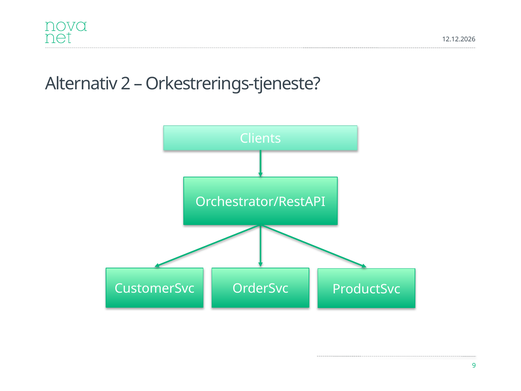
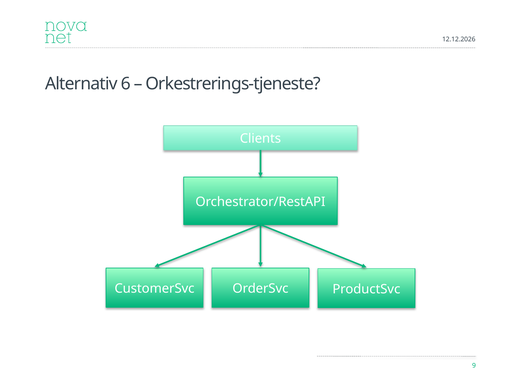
2: 2 -> 6 (126, 84)
